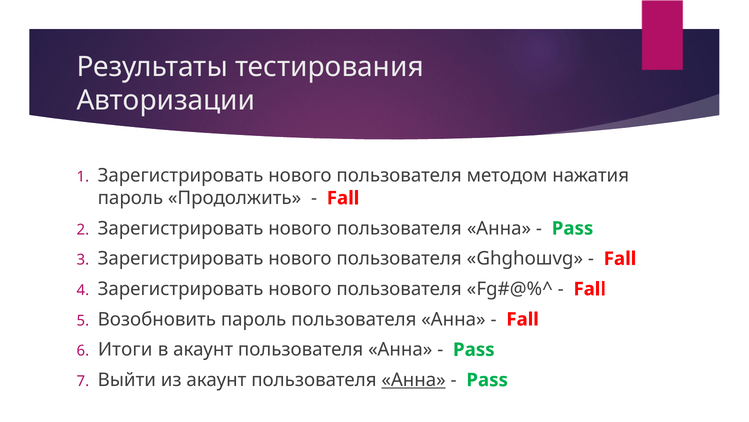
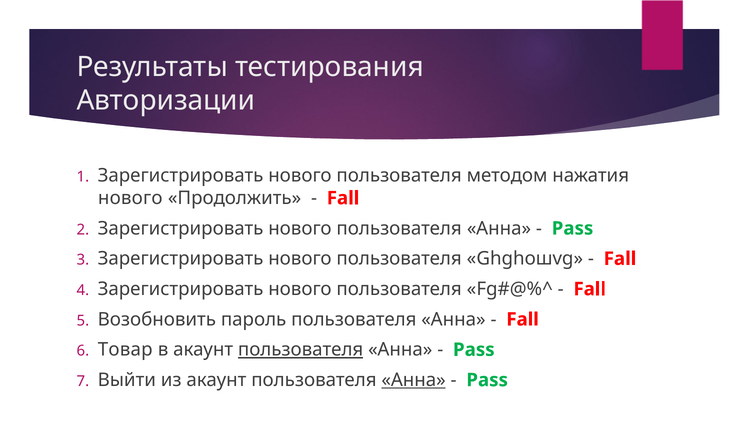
пароль: пароль -> нового (130, 198)
Итоги: Итоги -> Товар (125, 349)
пользователя underline: none -> present (301, 349)
